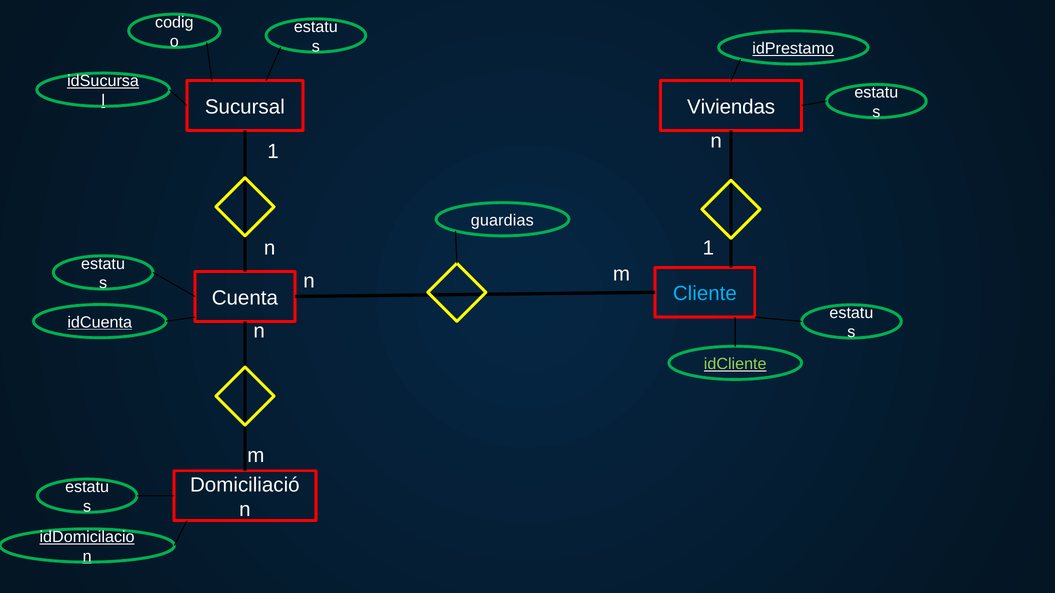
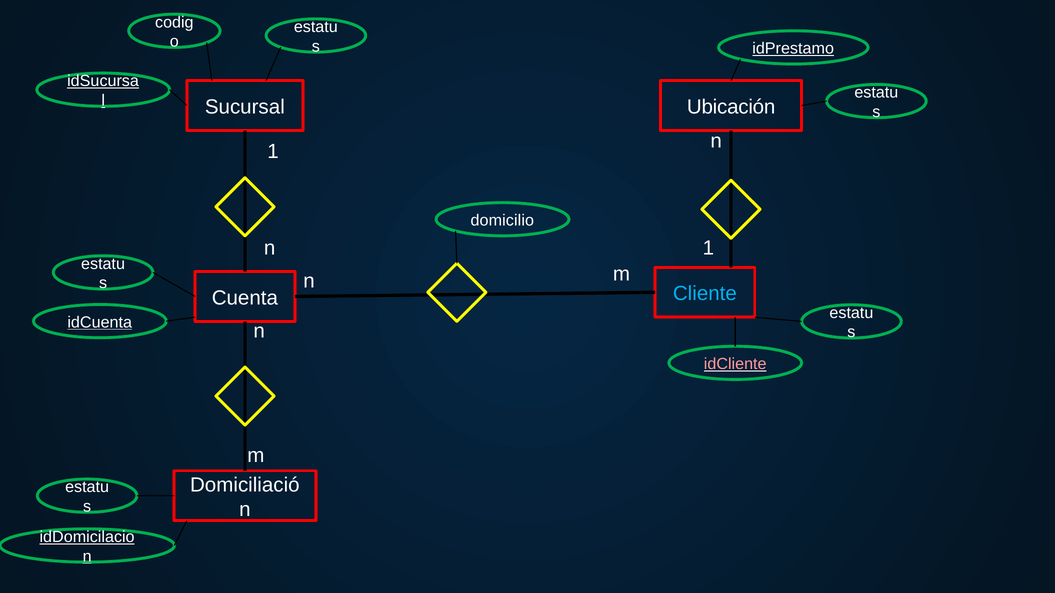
Viviendas: Viviendas -> Ubicación (731, 107)
guardias: guardias -> domicilio (502, 220)
idCliente colour: light green -> pink (735, 364)
